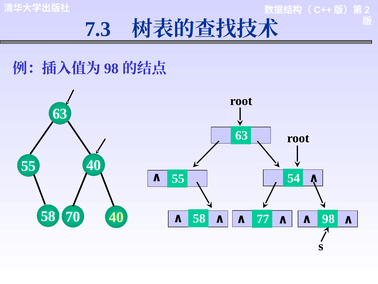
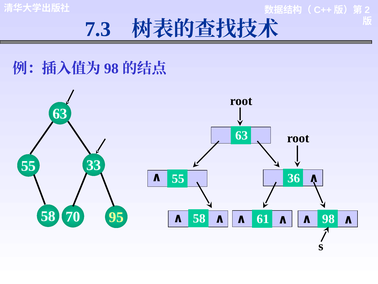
55 40: 40 -> 33 (94, 165)
54: 54 -> 36 (294, 178)
70 40: 40 -> 95 (116, 217)
77: 77 -> 61 (263, 219)
